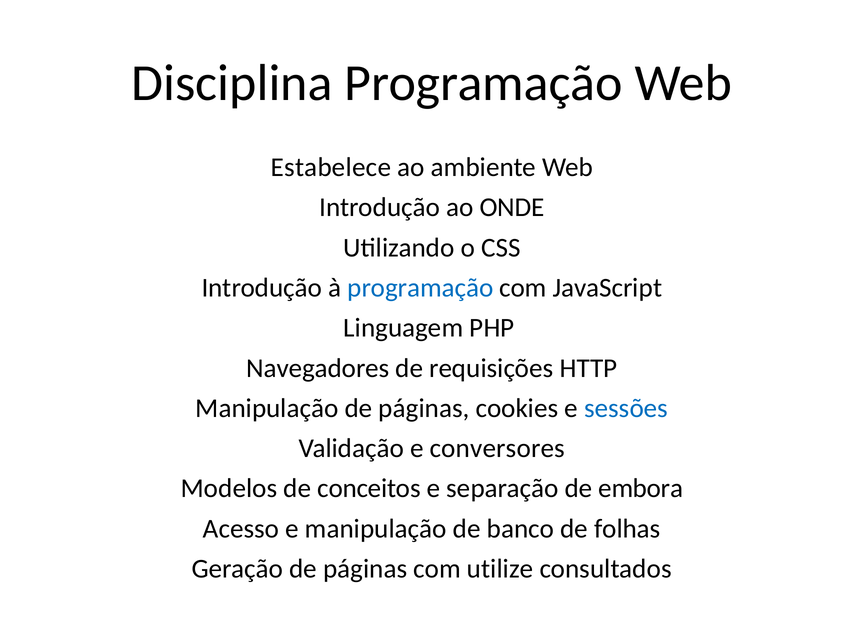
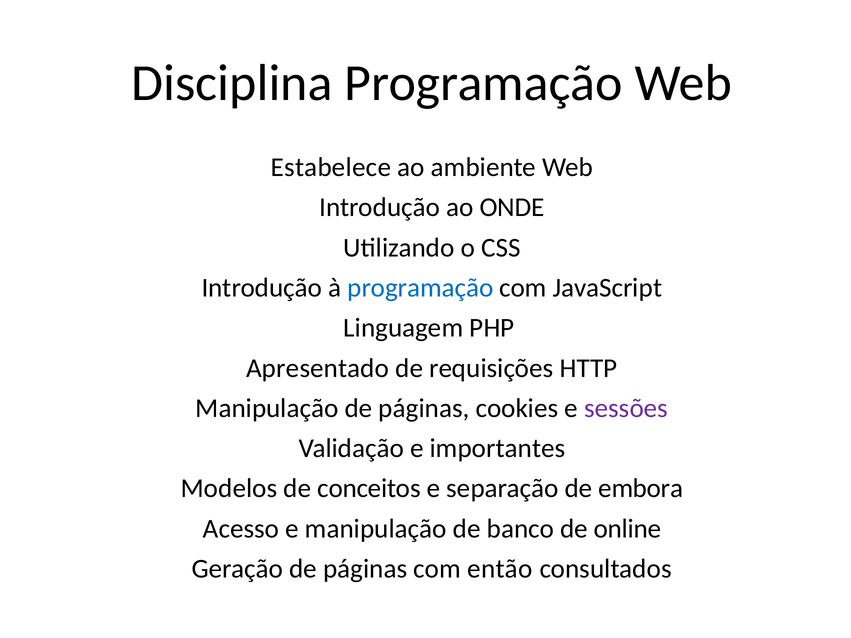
Navegadores: Navegadores -> Apresentado (318, 368)
sessões colour: blue -> purple (626, 408)
conversores: conversores -> importantes (497, 449)
folhas: folhas -> online (627, 529)
utilize: utilize -> então (500, 569)
